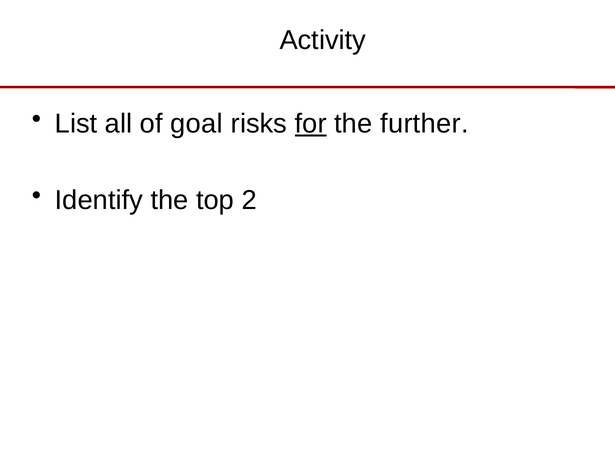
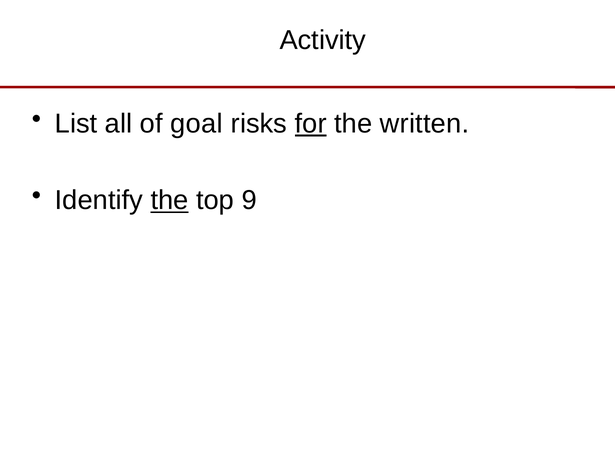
further: further -> written (425, 124)
the underline: none -> present (170, 200)
2: 2 -> 9 (249, 200)
